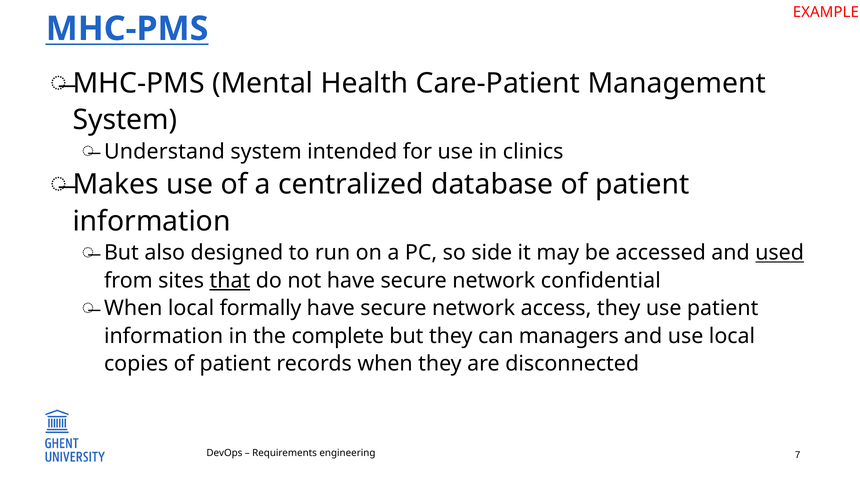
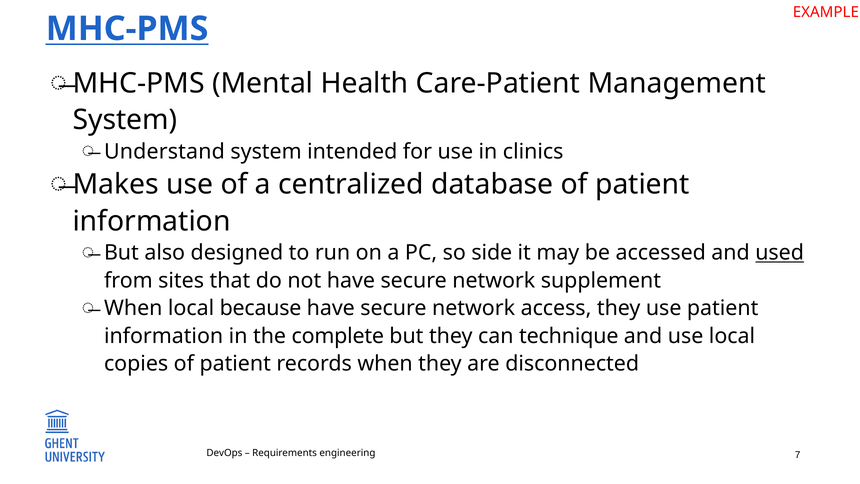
that underline: present -> none (230, 280)
confidential: confidential -> supplement (601, 280)
formally: formally -> because (261, 308)
managers: managers -> technique (569, 336)
